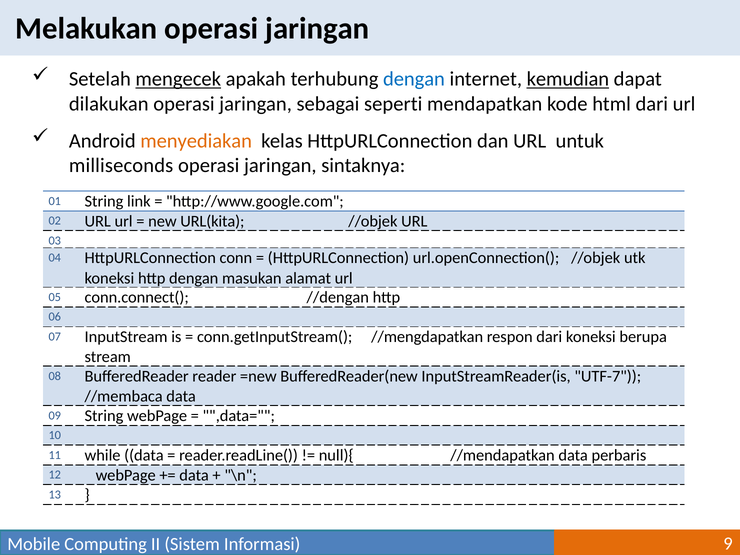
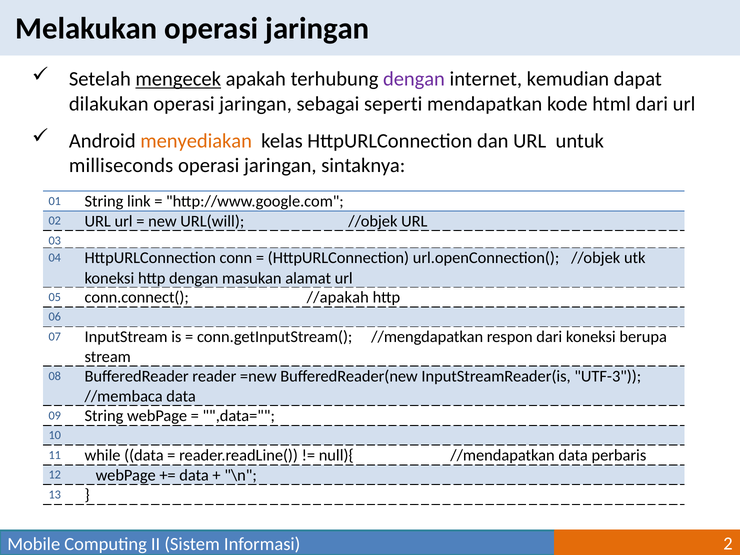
dengan colour: blue -> purple (414, 79)
kemudian underline: present -> none (568, 79)
URL(kita: URL(kita -> URL(will (212, 221)
//dengan: //dengan -> //apakah (338, 297)
UTF-7: UTF-7 -> UTF-3 (608, 376)
9: 9 -> 2 (728, 544)
